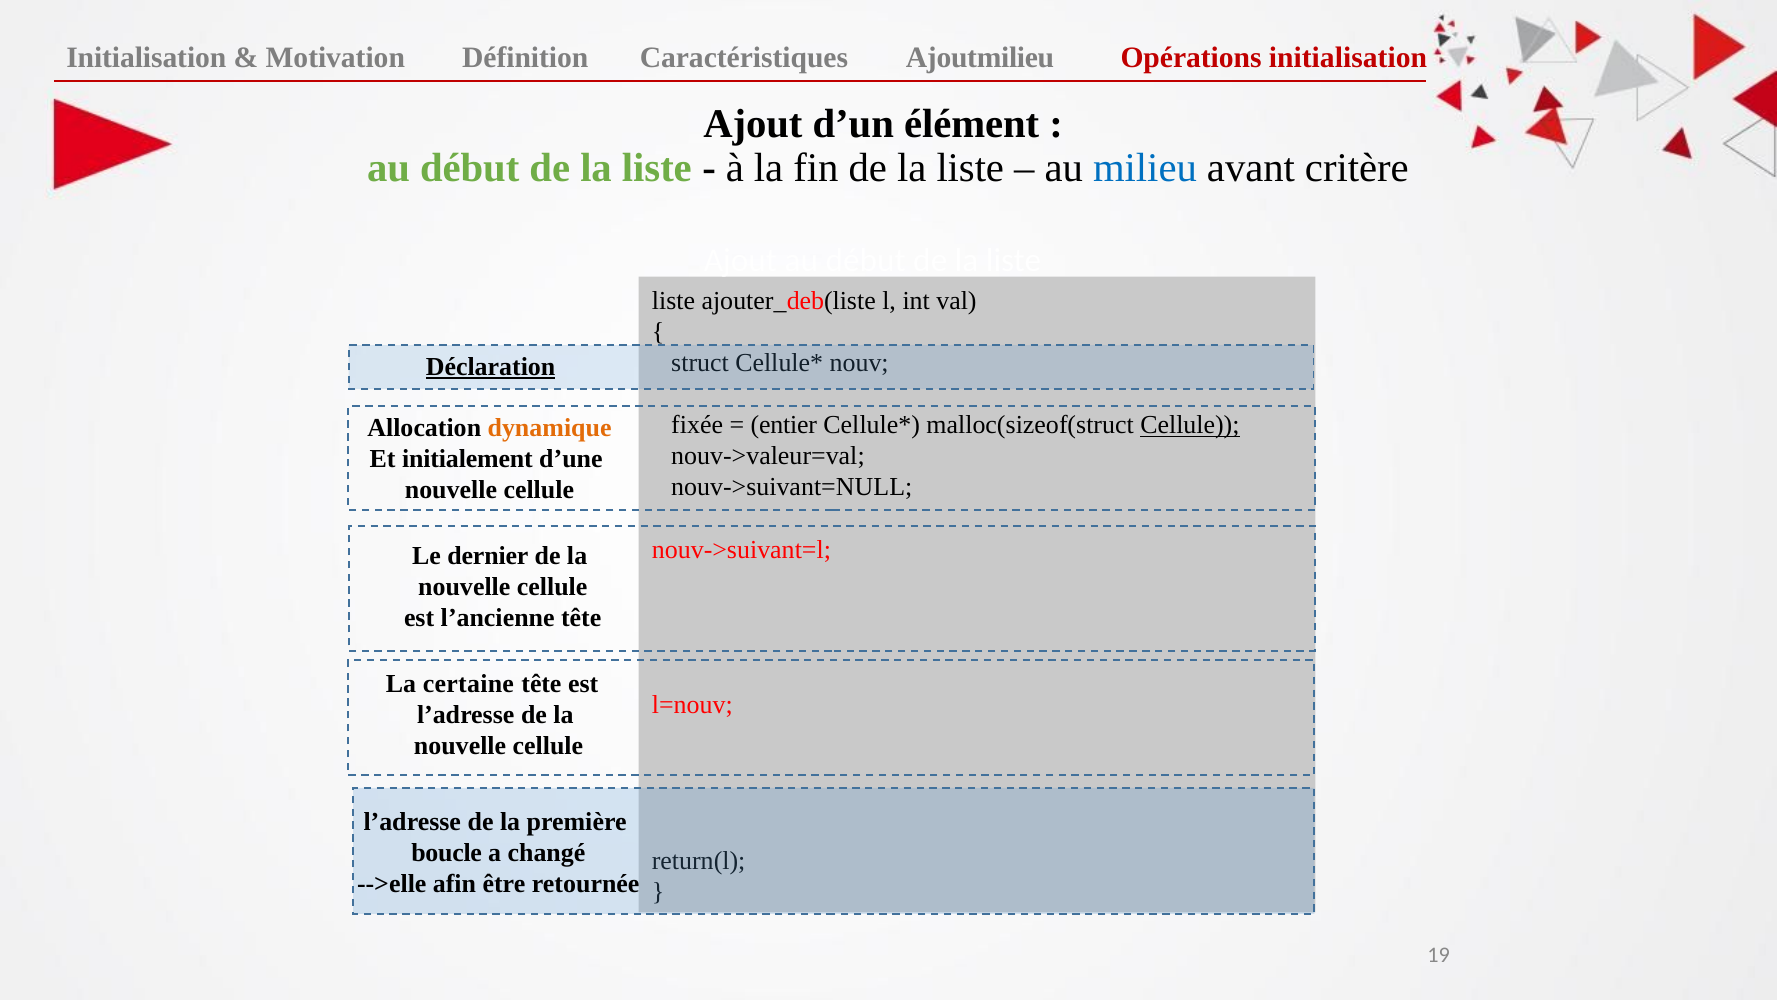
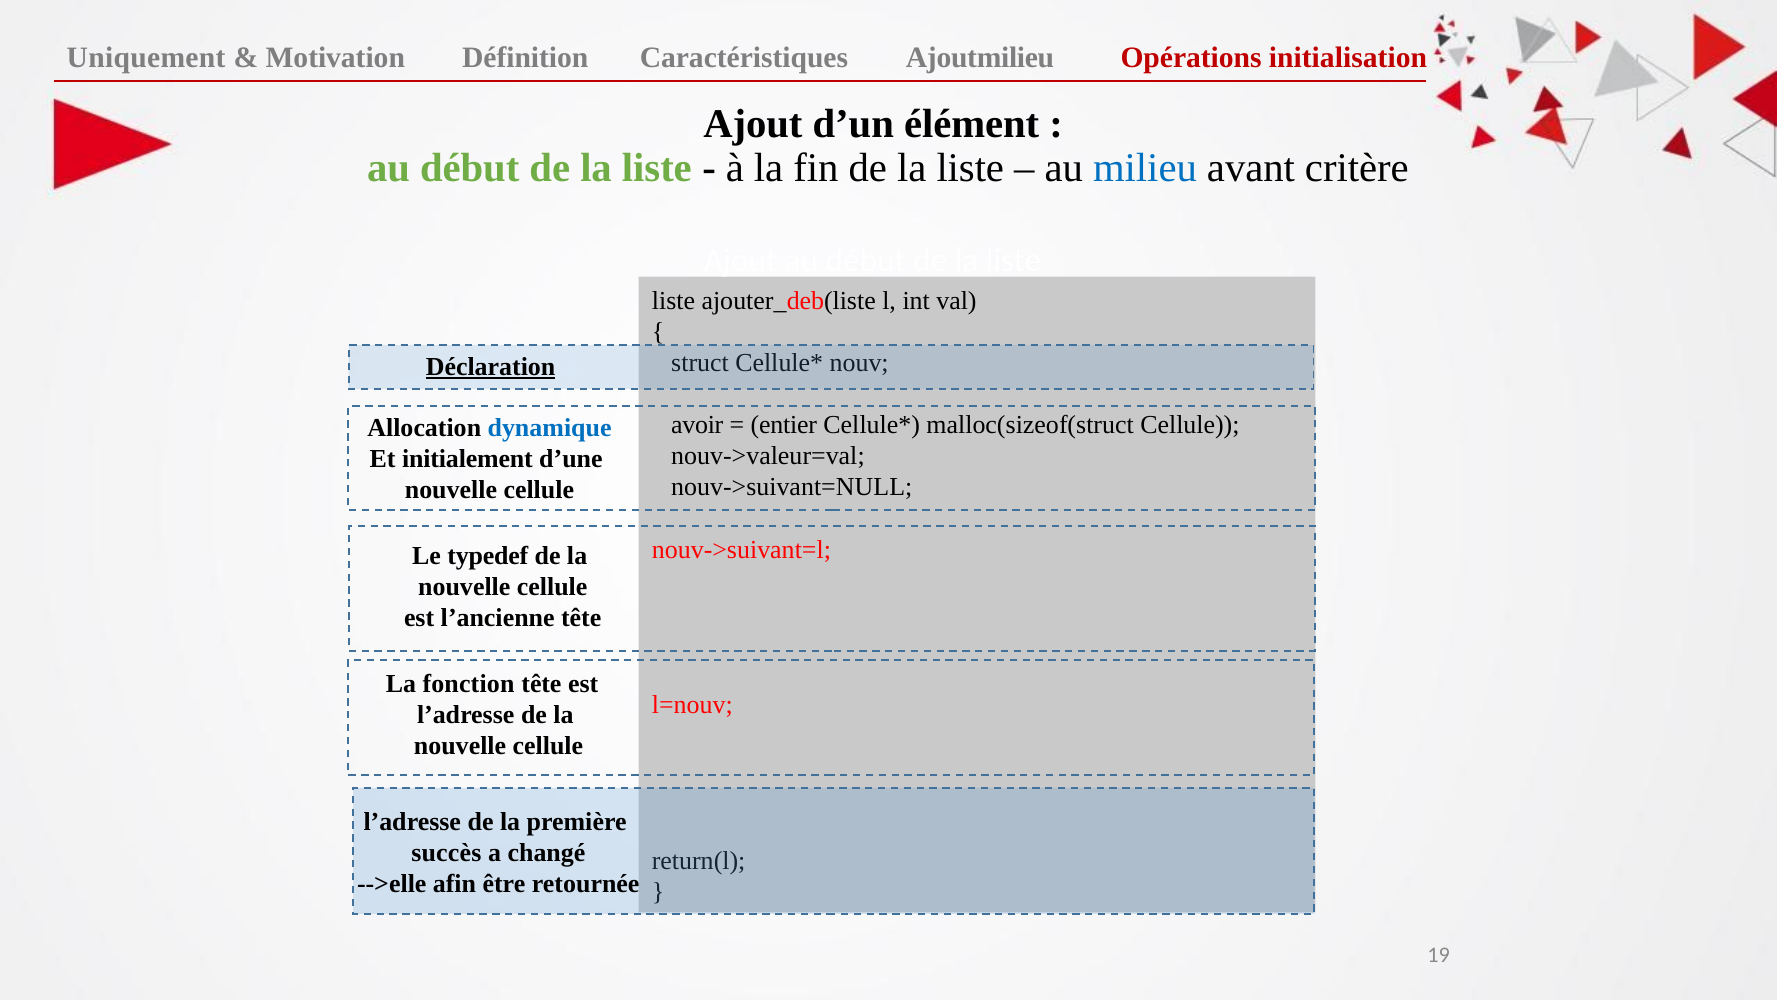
Initialisation: Initialisation -> Uniquement (146, 58)
fixée: fixée -> avoir (697, 425)
Cellule underline: present -> none (1190, 425)
dynamique colour: orange -> blue (550, 428)
dernier: dernier -> typedef (488, 556)
certaine: certaine -> fonction (468, 684)
boucle: boucle -> succès (446, 852)
